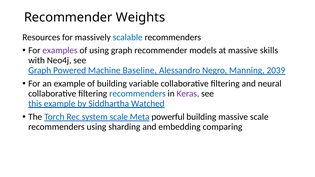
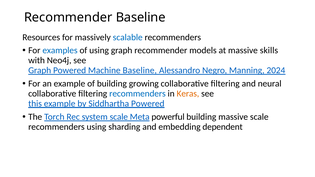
Recommender Weights: Weights -> Baseline (141, 17)
examples colour: purple -> blue (60, 50)
2039: 2039 -> 2024 (276, 70)
variable: variable -> growing (144, 84)
Keras colour: purple -> orange (188, 94)
Siddhartha Watched: Watched -> Powered (148, 104)
comparing: comparing -> dependent (223, 127)
